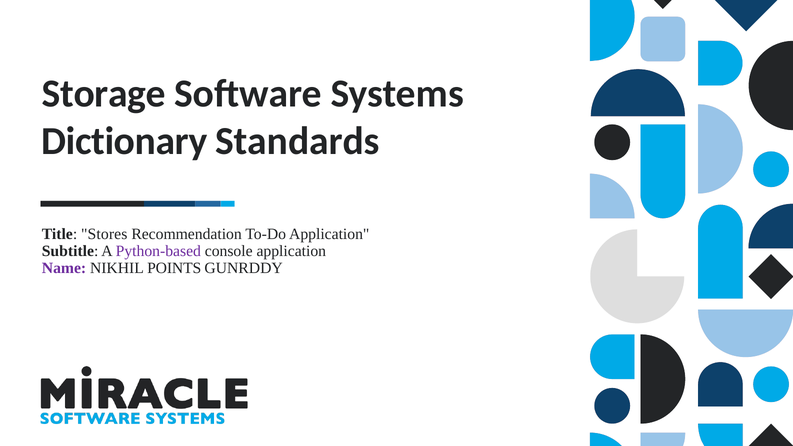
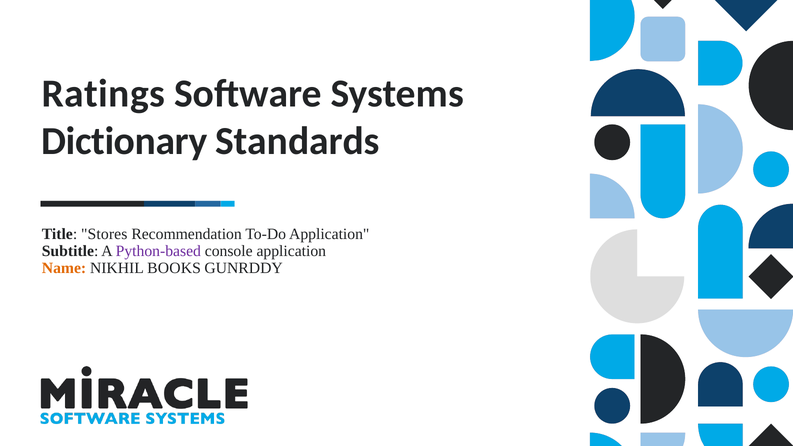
Storage: Storage -> Ratings (103, 94)
Name colour: purple -> orange (64, 268)
POINTS: POINTS -> BOOKS (174, 268)
